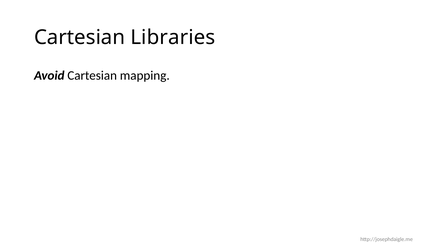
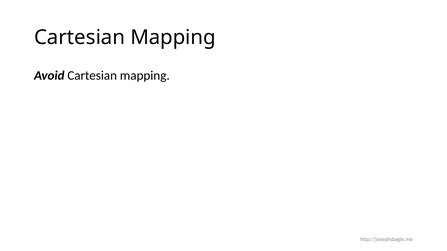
Libraries: Libraries -> Mapping (173, 38)
